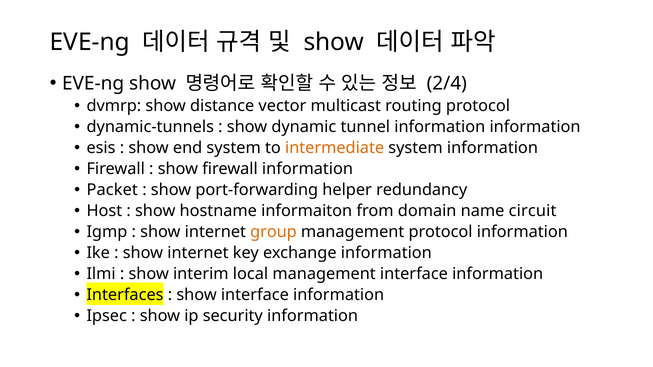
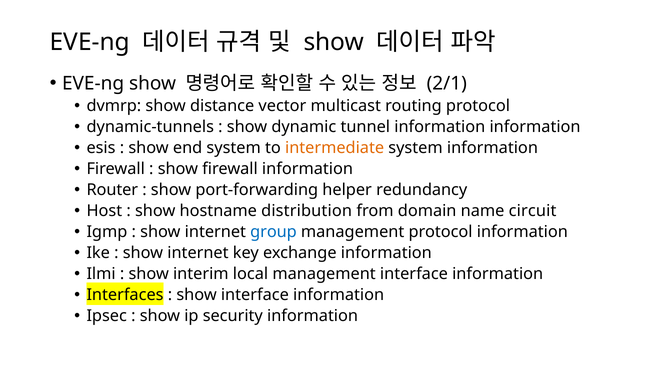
2/4: 2/4 -> 2/1 (447, 83)
Packet: Packet -> Router (112, 190)
informaiton: informaiton -> distribution (307, 211)
group colour: orange -> blue (274, 232)
